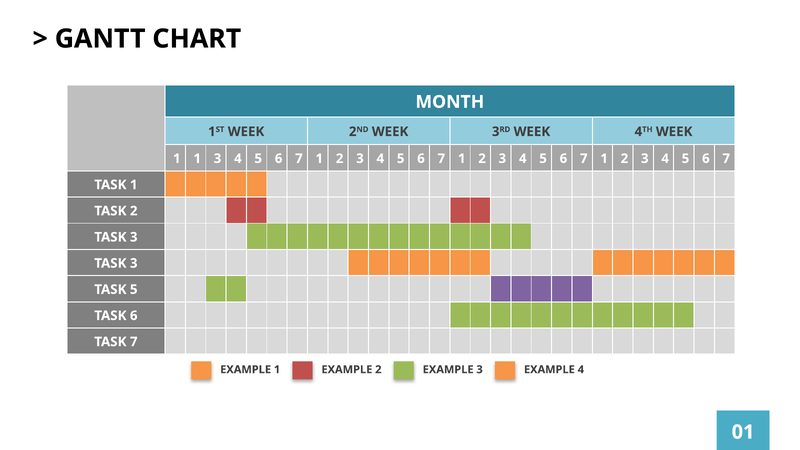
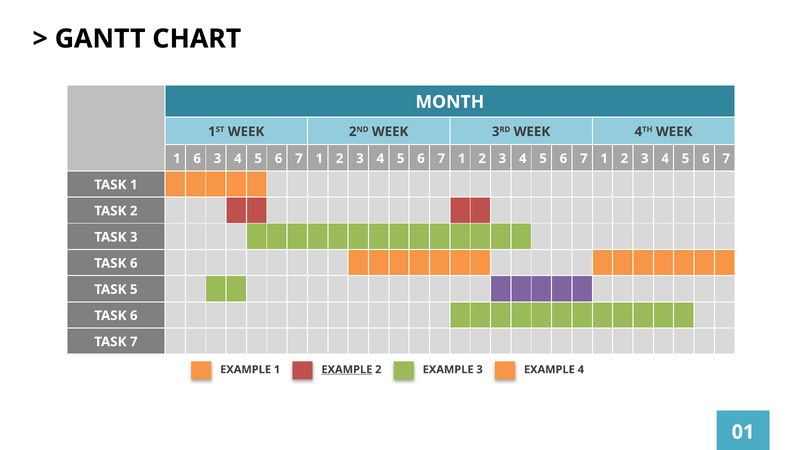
1 1: 1 -> 6 (197, 159)
3: 3 -> 6 (134, 263)
EXAMPLE underline: none -> present (347, 370)
